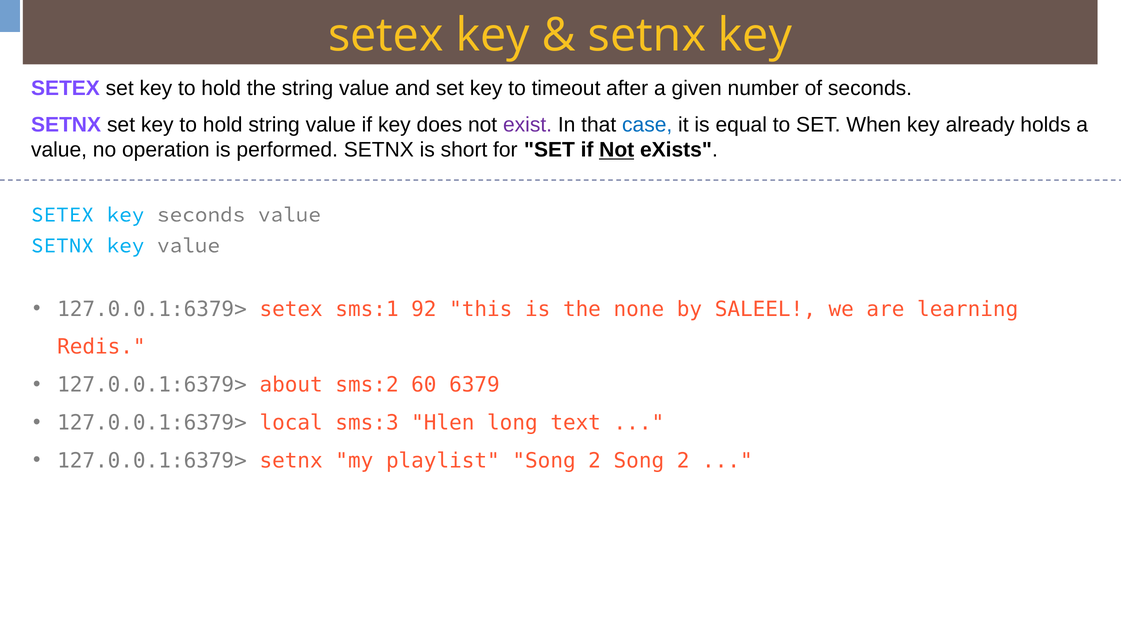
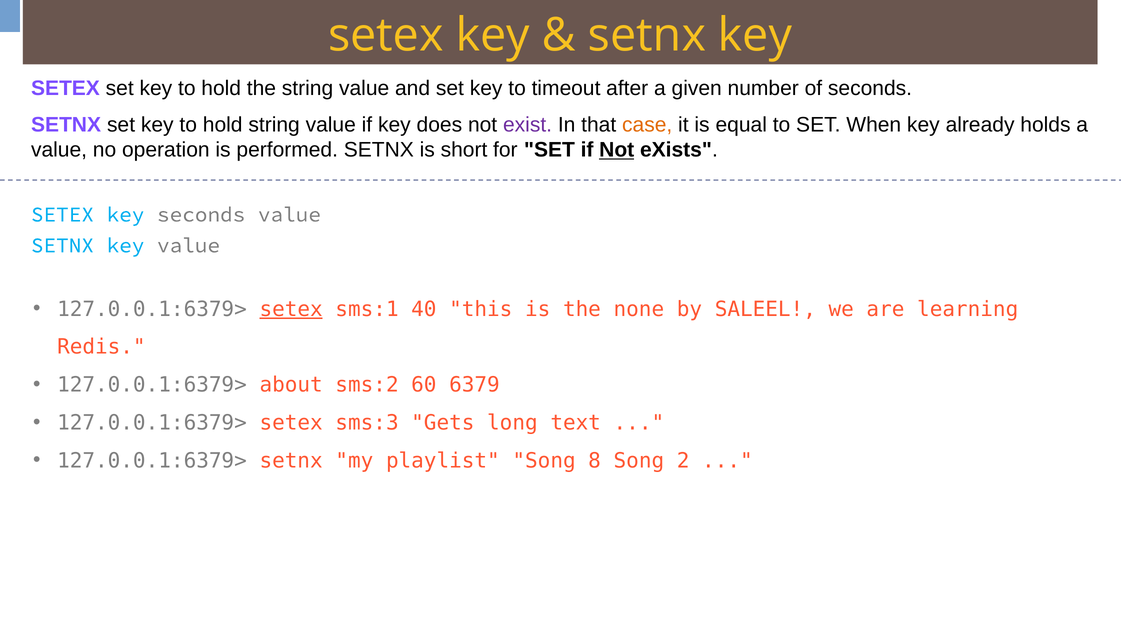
case colour: blue -> orange (647, 125)
setex underline: none -> present (291, 309)
92: 92 -> 40 (424, 309)
local: local -> setex (291, 422)
Hlen: Hlen -> Gets (443, 422)
playlist Song 2: 2 -> 8 (595, 460)
